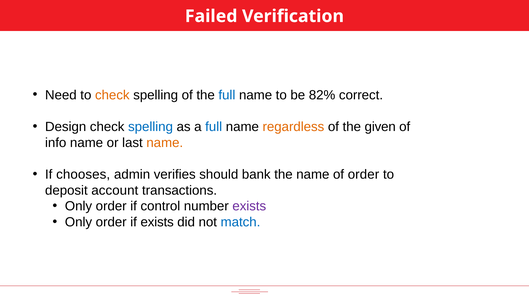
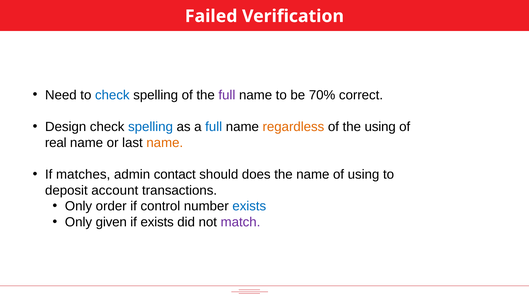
check colour: orange -> blue (112, 95)
full colour: blue -> purple (227, 95)
82%: 82% -> 70% (322, 95)
the given: given -> using (380, 127)
info: info -> real (56, 142)
chooses: chooses -> matches (83, 174)
verifies: verifies -> contact (175, 174)
bank: bank -> does (256, 174)
of order: order -> using (364, 174)
exists colour: purple -> blue (249, 206)
order: order -> given (111, 222)
match colour: blue -> purple (240, 222)
